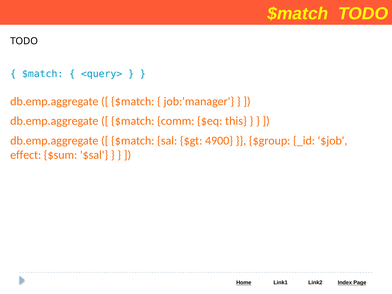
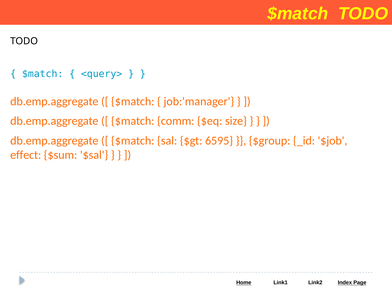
this: this -> size (236, 121)
4900: 4900 -> 6595 (219, 141)
